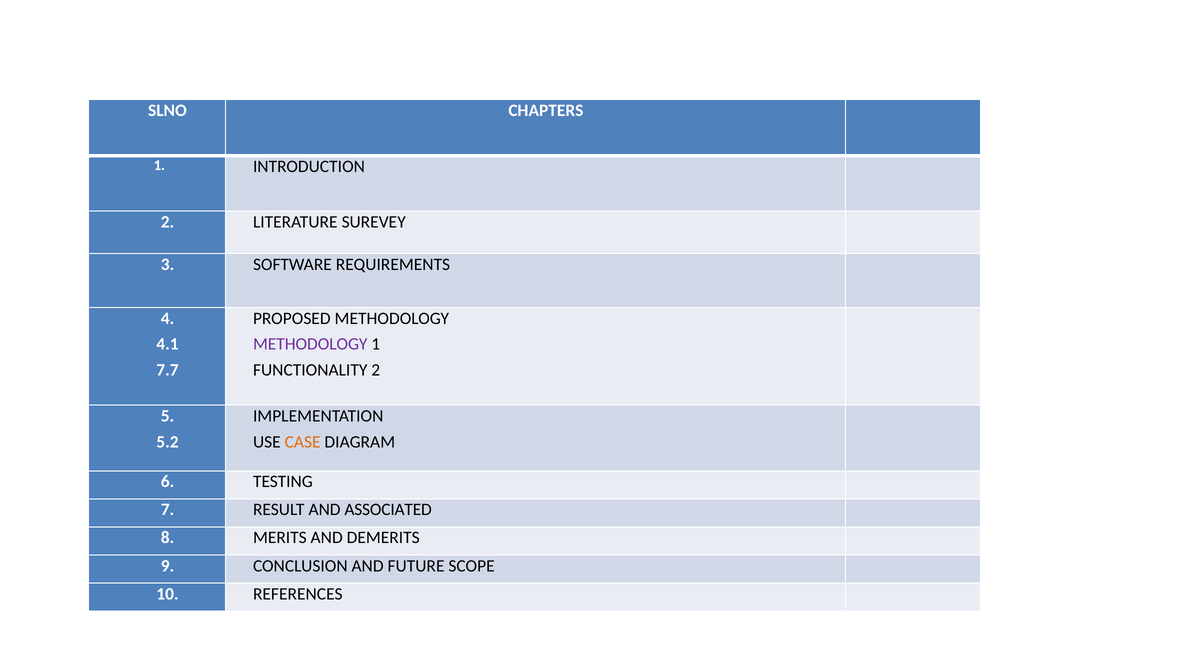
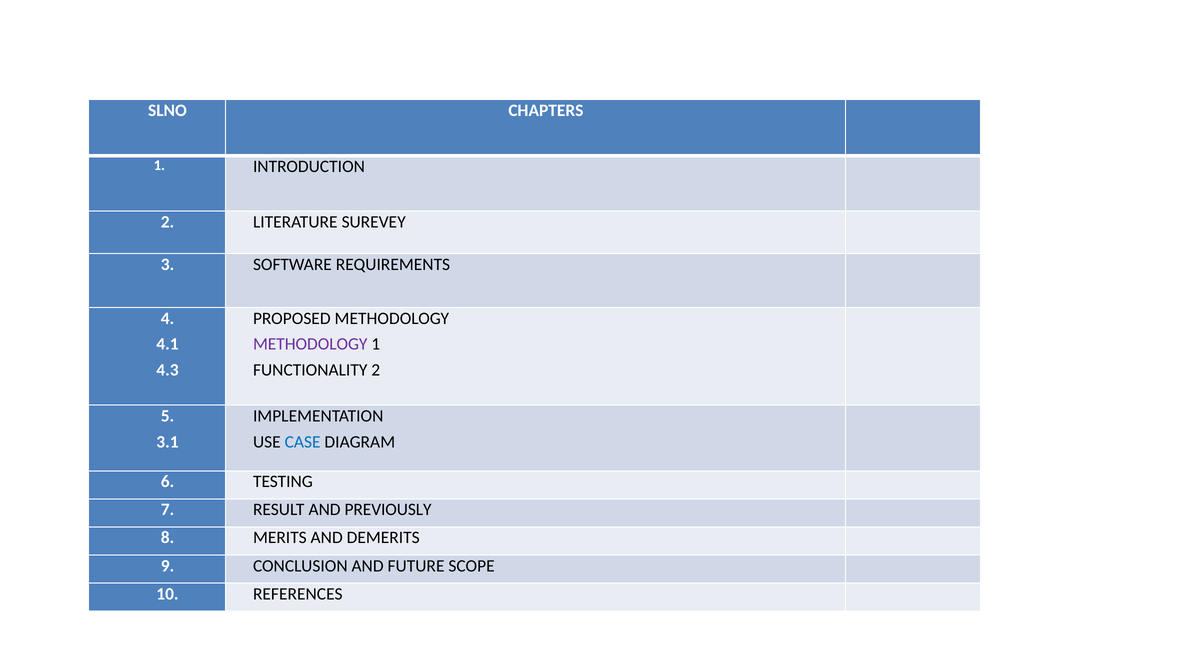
7.7: 7.7 -> 4.3 (167, 370)
5.2: 5.2 -> 3.1 (167, 442)
CASE colour: orange -> blue (303, 442)
ASSOCIATED: ASSOCIATED -> PREVIOUSLY (388, 510)
